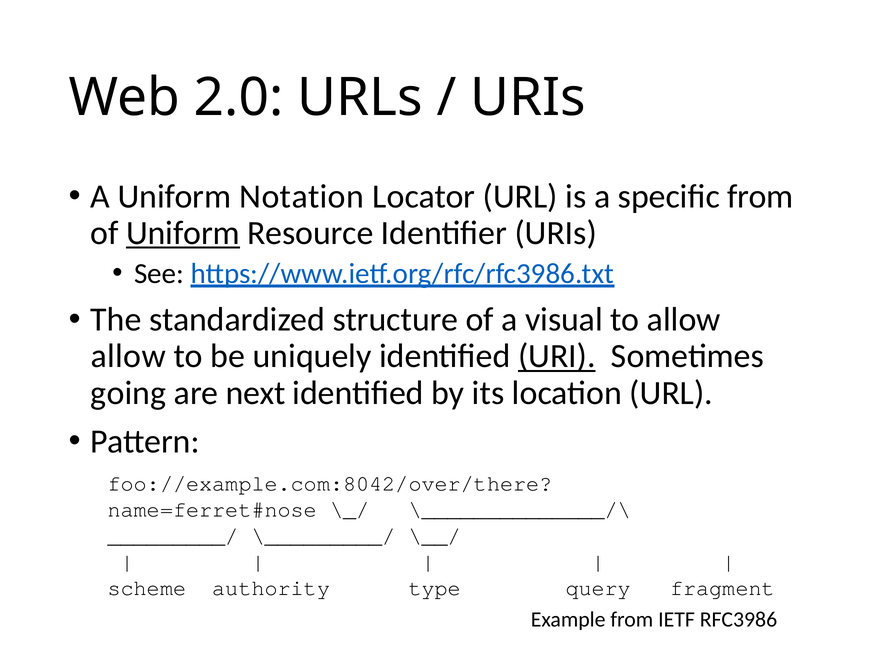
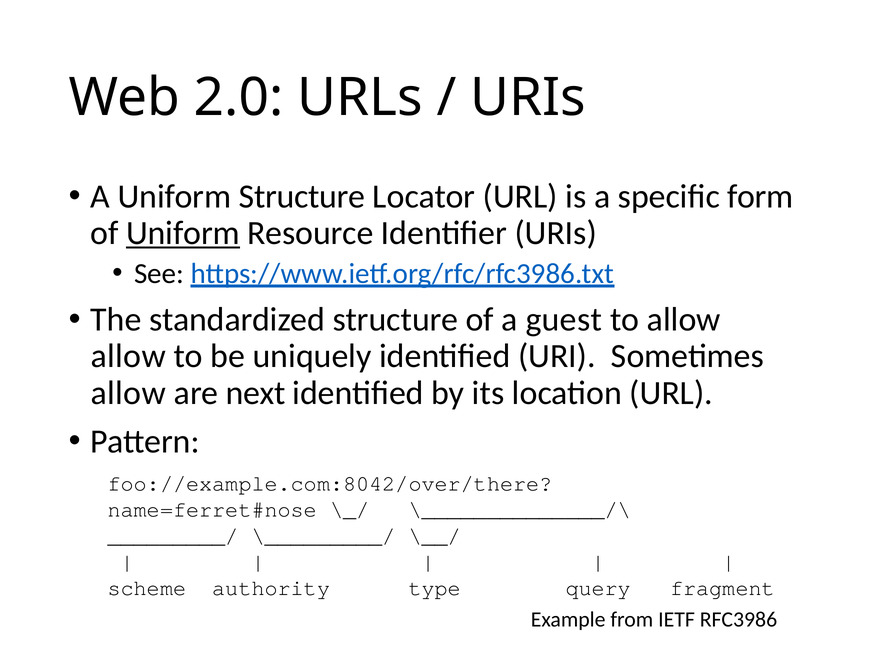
Uniform Notation: Notation -> Structure (302, 197)
specific from: from -> form (760, 197)
visual: visual -> guest (564, 320)
URI underline: present -> none (557, 356)
going: going -> allow (128, 393)
